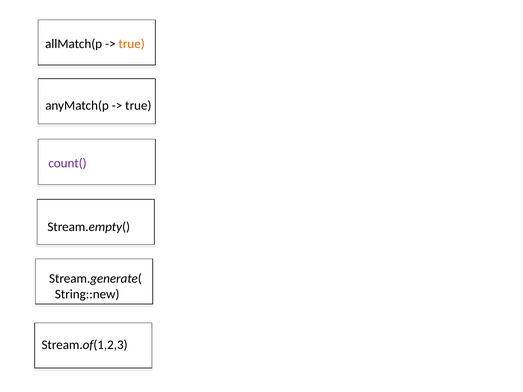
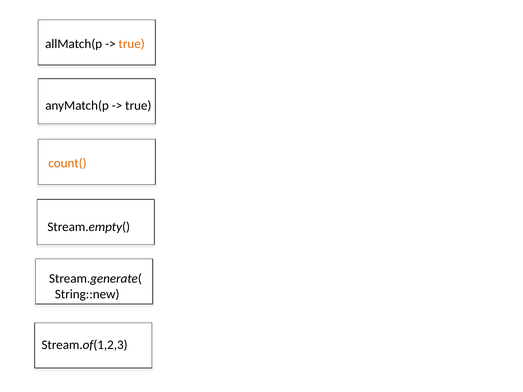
count( colour: purple -> orange (67, 163)
